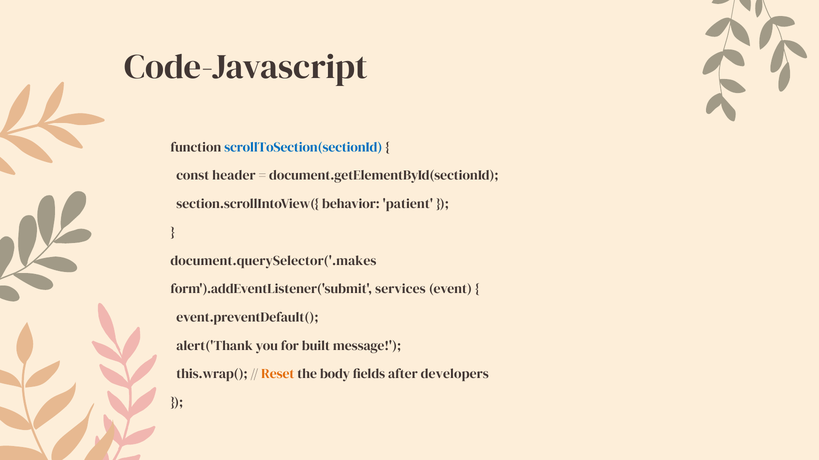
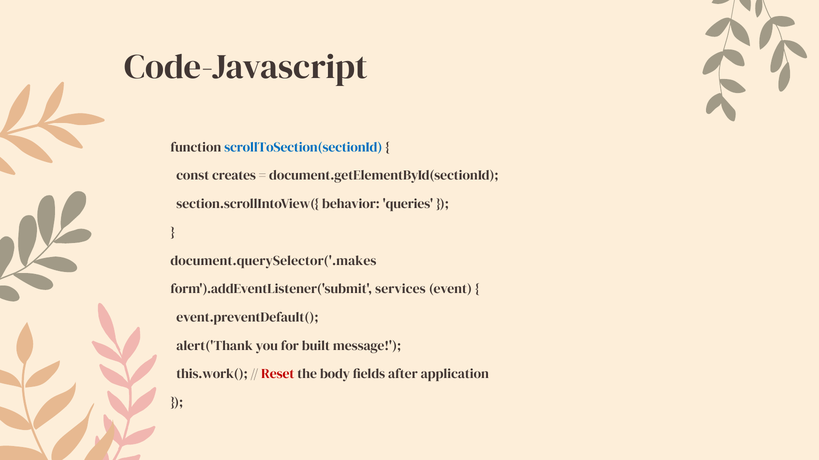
header: header -> creates (234, 176)
patient: patient -> queries (408, 204)
this.wrap(: this.wrap( -> this.work( (212, 375)
Reset colour: orange -> red (278, 375)
developers: developers -> application (455, 375)
